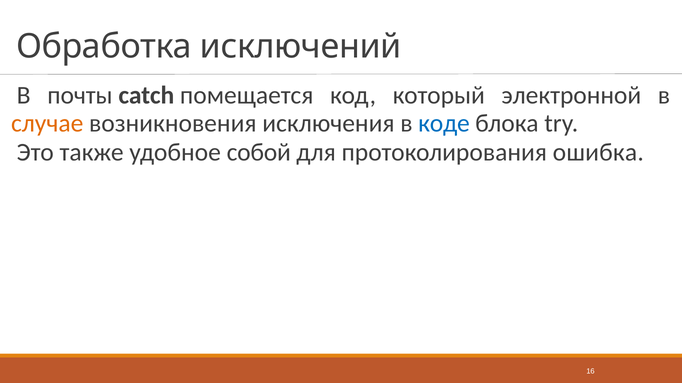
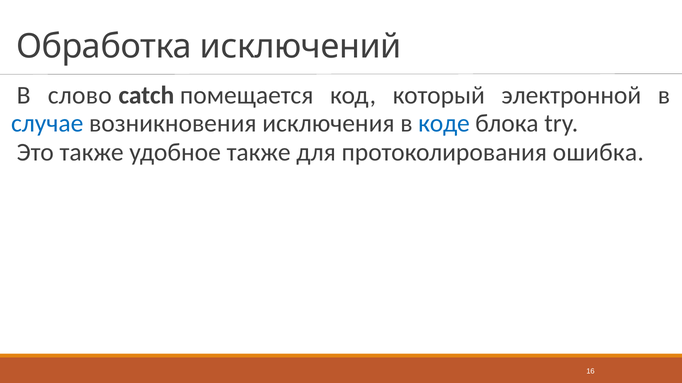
почты: почты -> слово (80, 96)
случае colour: orange -> blue (47, 123)
удобное собой: собой -> также (259, 152)
